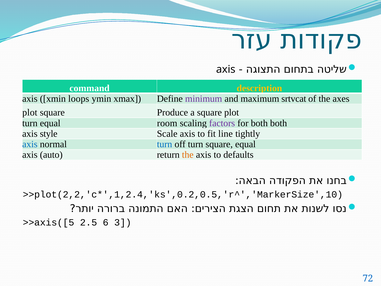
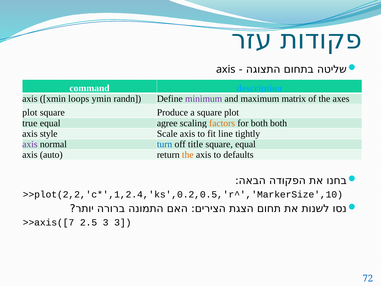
description colour: yellow -> light blue (259, 88)
xmax: xmax -> randn (127, 99)
srtvcat: srtvcat -> matrix (294, 99)
turn: turn -> true (30, 123)
room: room -> agree (167, 123)
factors colour: purple -> orange (222, 123)
axis colour: blue -> purple (30, 144)
off turn: turn -> title (195, 144)
>>axis([5: >>axis([5 -> >>axis([7 (49, 222)
2.5 6: 6 -> 3 (106, 222)
